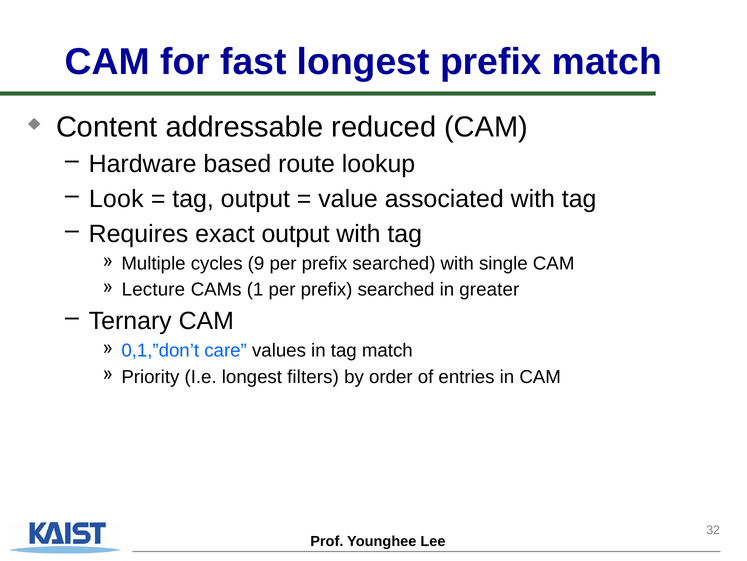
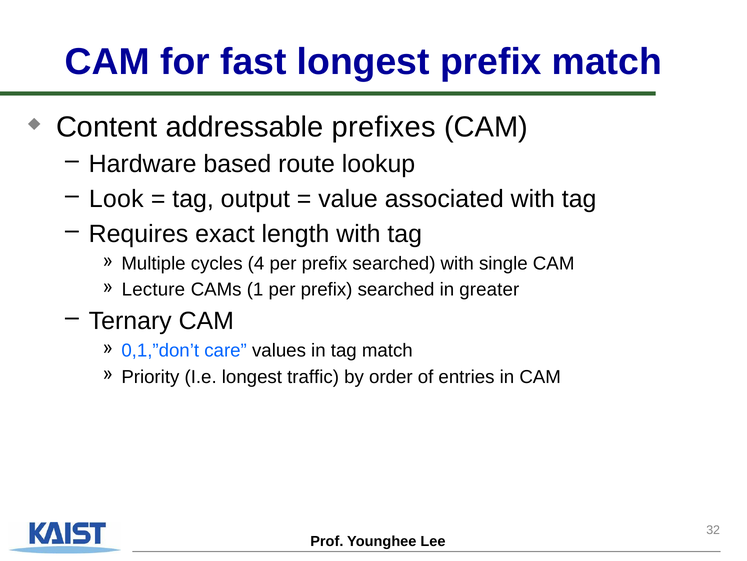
reduced: reduced -> prefixes (384, 127)
exact output: output -> length (295, 234)
9: 9 -> 4 (256, 263)
filters: filters -> traffic (313, 376)
